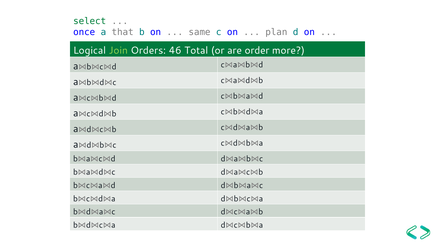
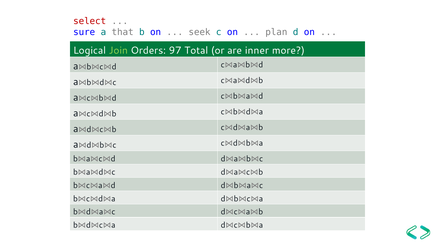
select colour: green -> red (90, 21)
once: once -> sure (84, 32)
same: same -> seek (200, 32)
46: 46 -> 97 (175, 50)
order: order -> inner (257, 50)
